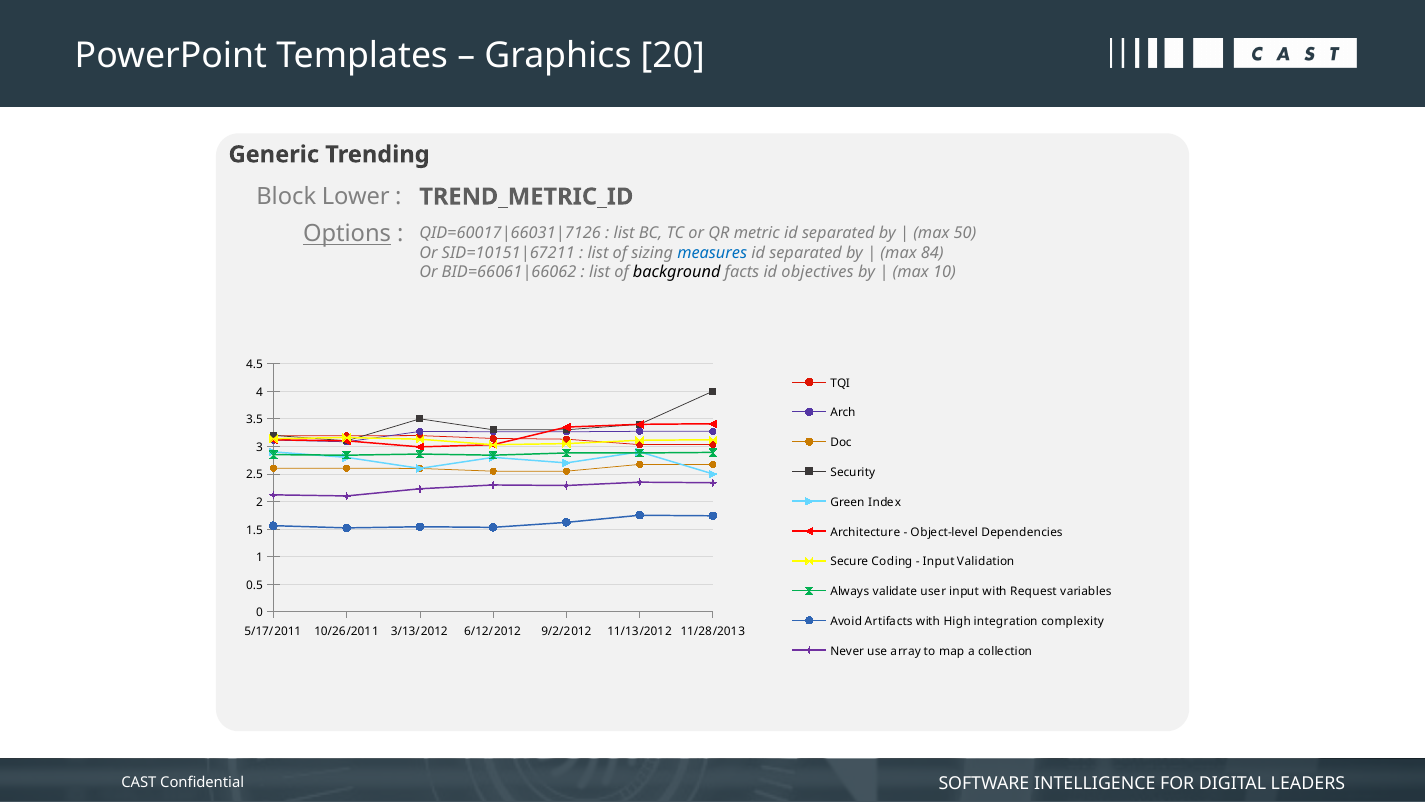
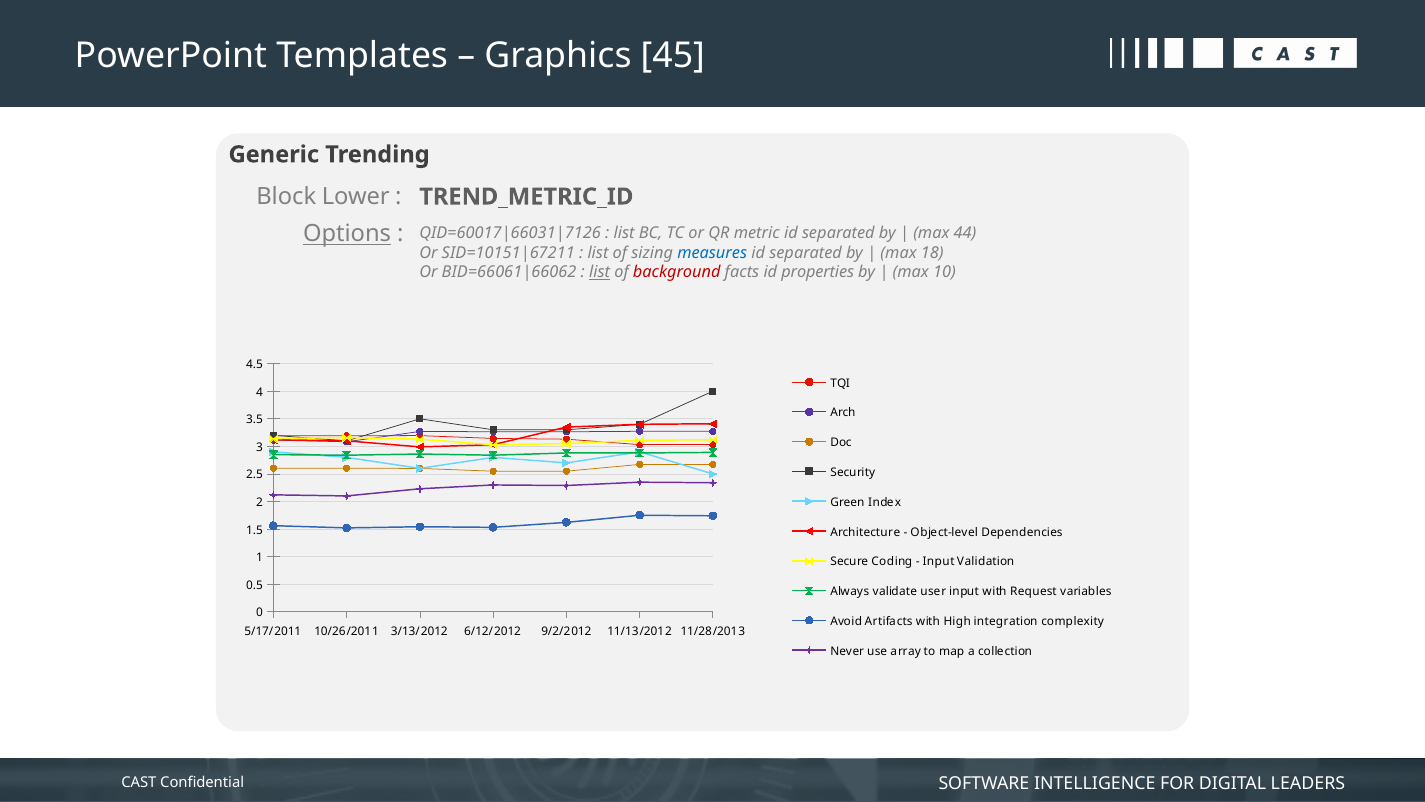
20: 20 -> 45 (673, 56)
50: 50 -> 44 (965, 233)
84: 84 -> 18 (932, 253)
list underline: none -> present (600, 272)
background colour: black -> red (677, 272)
objectives: objectives -> properties (818, 272)
